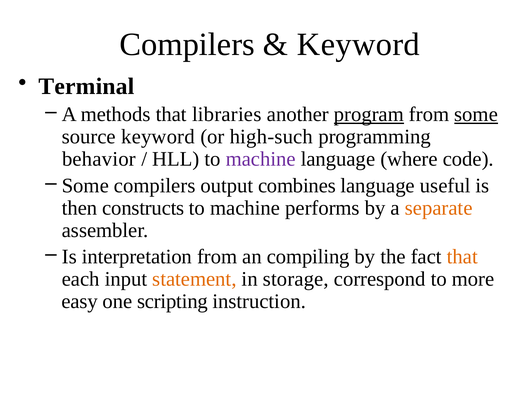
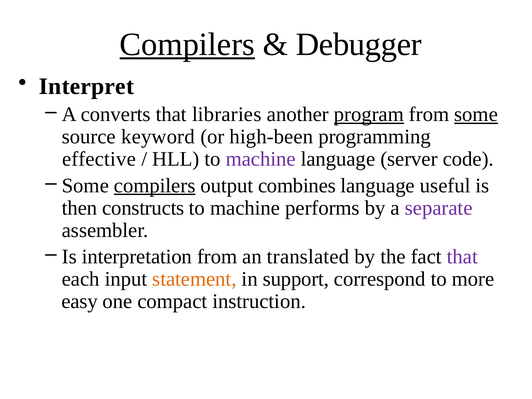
Compilers underline: none -> present (187, 44)
Keyword: Keyword -> Debugger (359, 44)
Terminal: Terminal -> Interpret (86, 86)
methods: methods -> converts (116, 114)
high-such: high-such -> high-been (271, 137)
behavior: behavior -> effective (99, 159)
where: where -> server (409, 159)
compilers underline: none -> present (155, 186)
separate colour: orange -> purple (439, 208)
compiling: compiling -> translated (308, 257)
that colour: orange -> purple (462, 257)
storage: storage -> support (296, 279)
scripting: scripting -> compact (172, 301)
